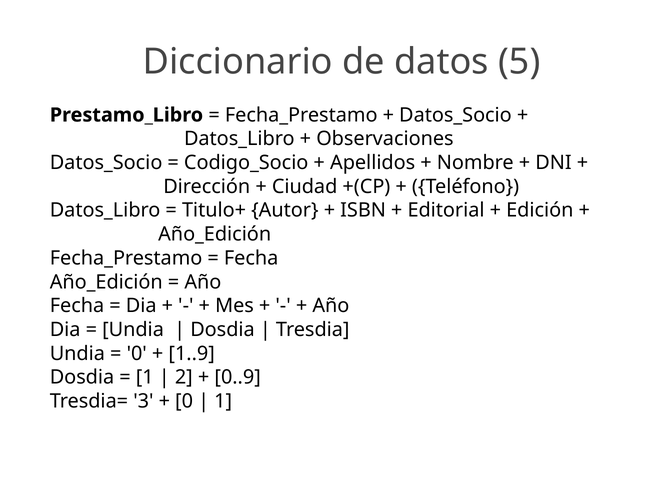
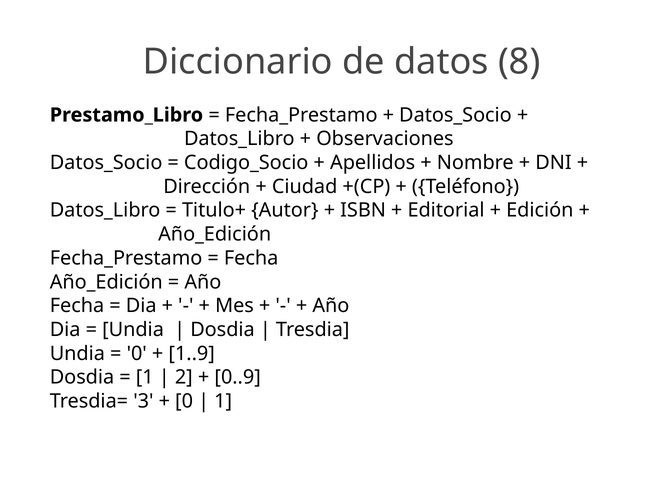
5: 5 -> 8 (519, 62)
